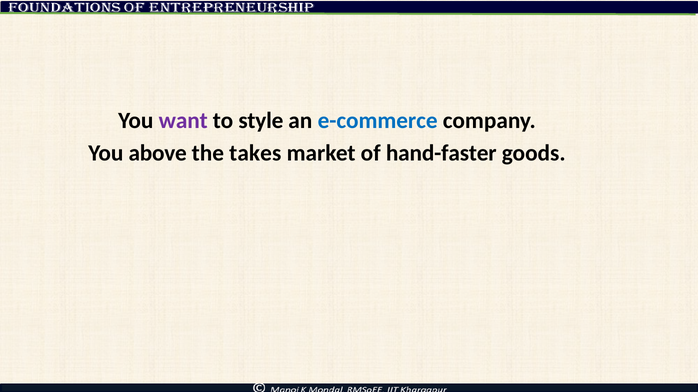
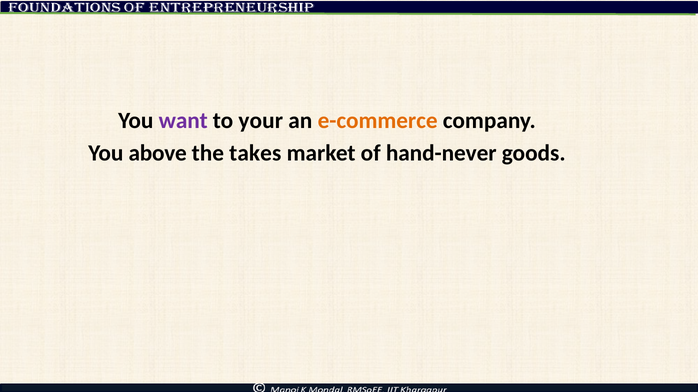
style: style -> your (261, 121)
e-commerce colour: blue -> orange (378, 121)
hand-faster: hand-faster -> hand-never (441, 153)
